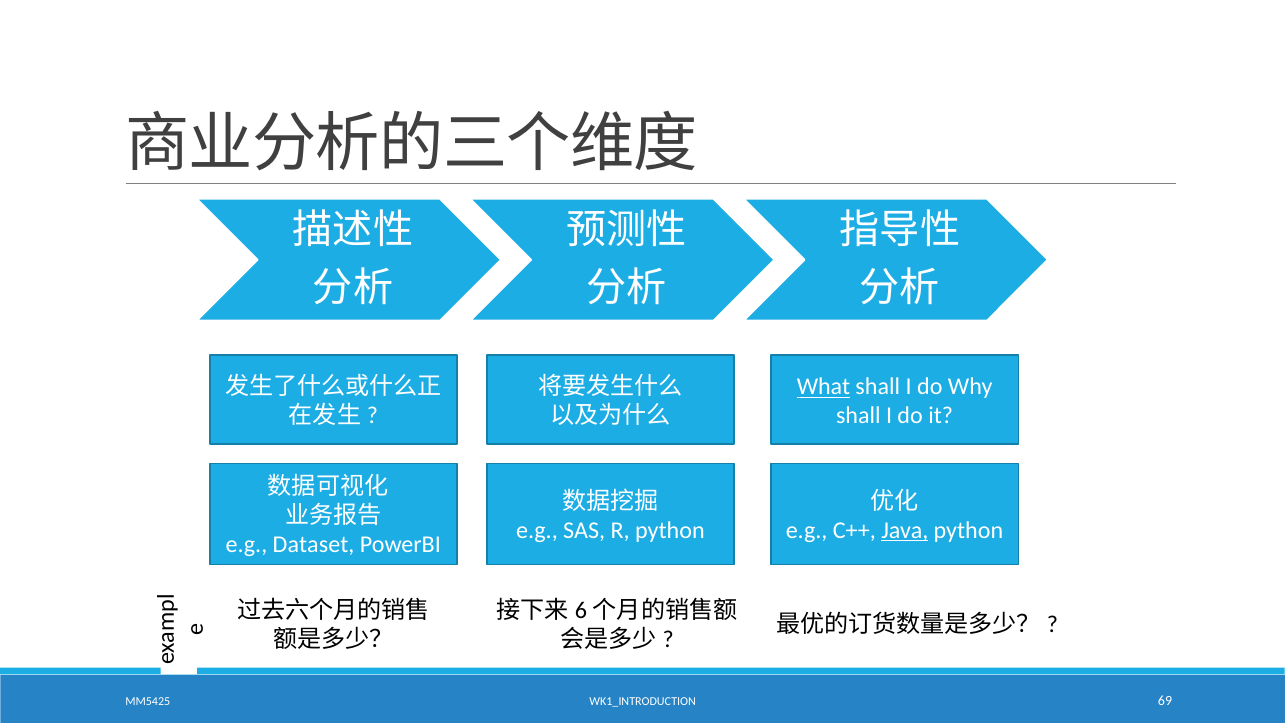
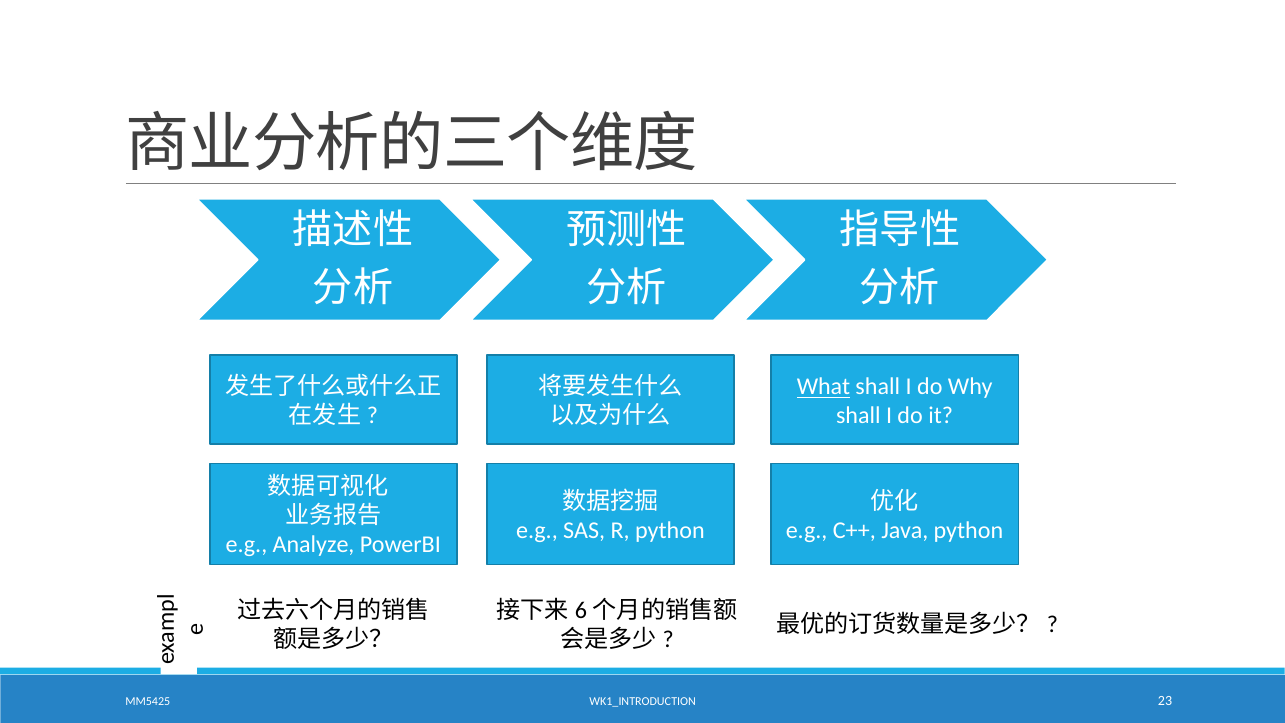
Java underline: present -> none (905, 530)
Dataset: Dataset -> Analyze (314, 545)
69: 69 -> 23 (1165, 701)
